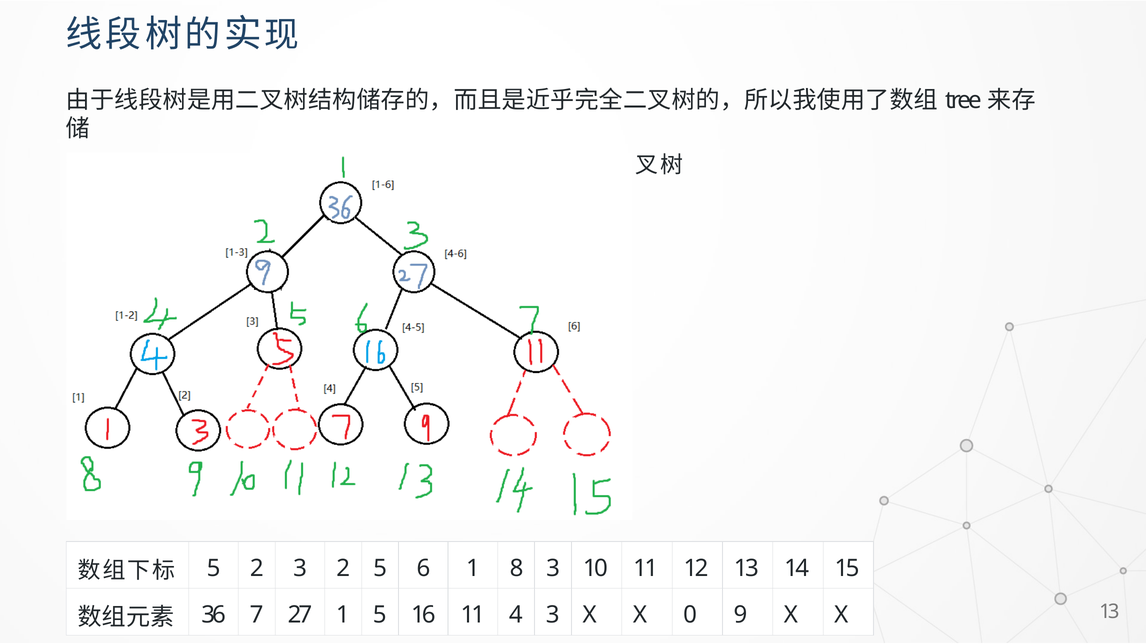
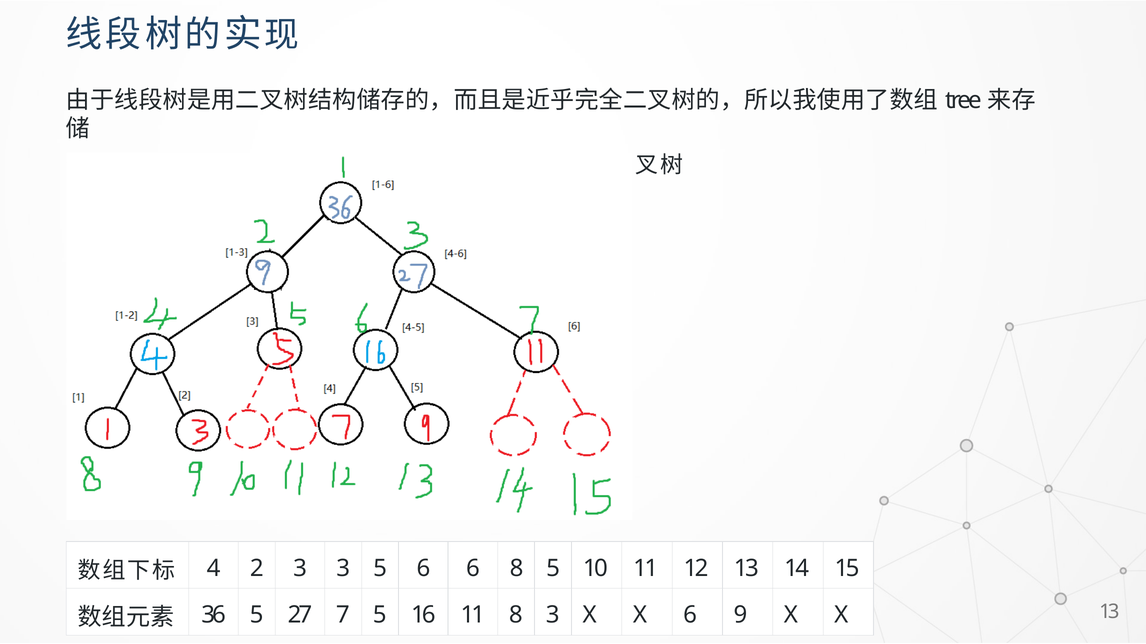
5: 5 -> 4 (214, 569)
3 2: 2 -> 3 (343, 569)
6 1: 1 -> 6 (473, 569)
8 3: 3 -> 5 (553, 569)
36 7: 7 -> 5 (257, 616)
27 1: 1 -> 7 (343, 616)
11 4: 4 -> 8 (516, 616)
X 0: 0 -> 6 (690, 616)
